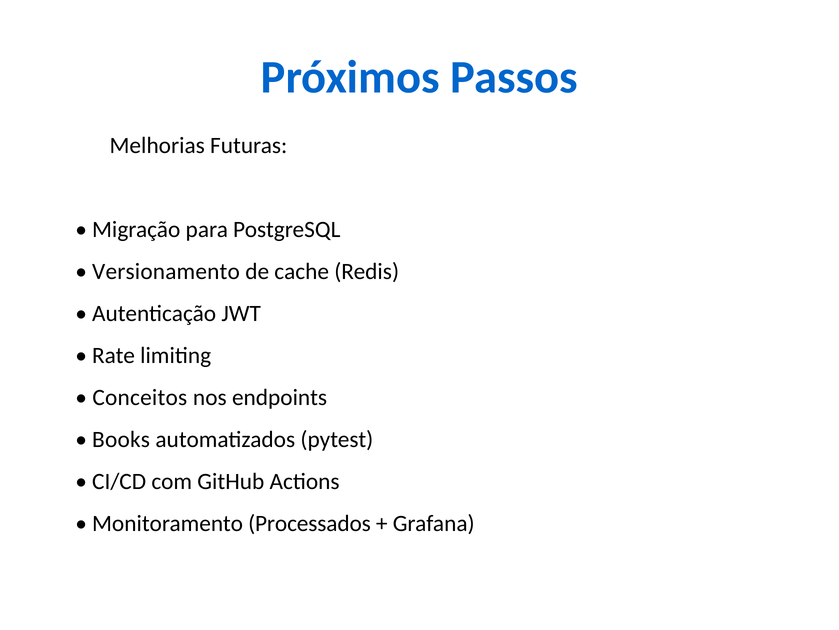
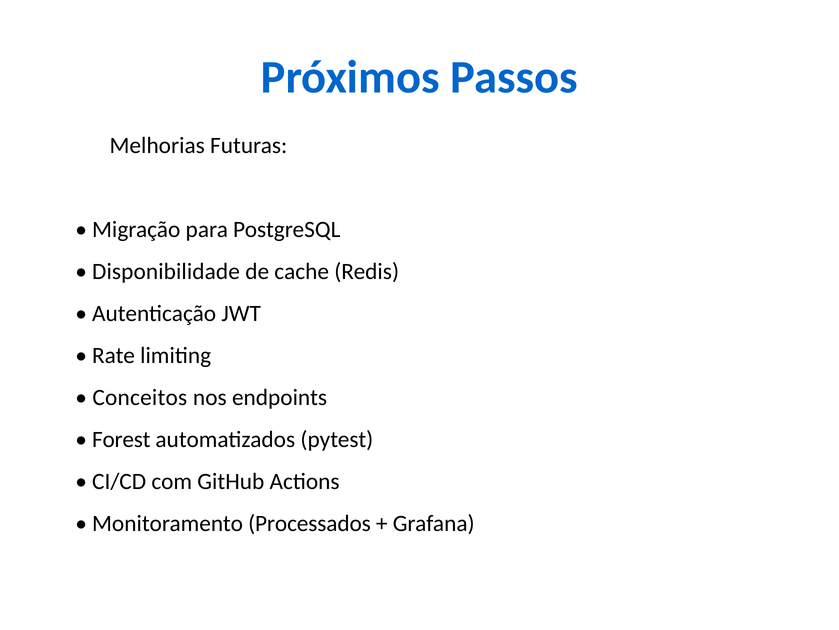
Versionamento: Versionamento -> Disponibilidade (166, 271)
Books: Books -> Forest (121, 439)
